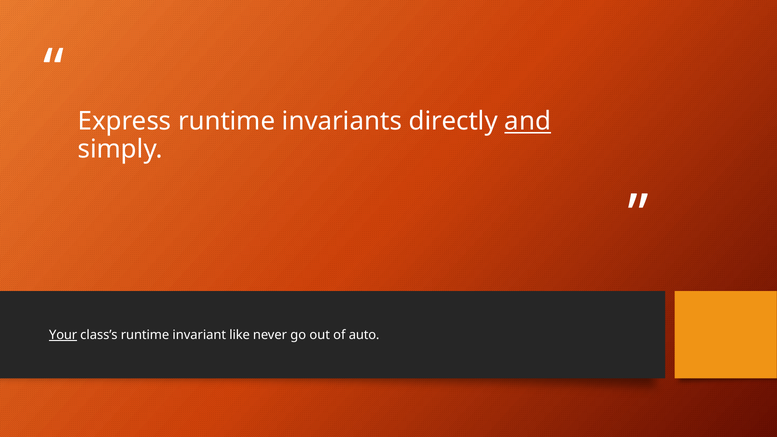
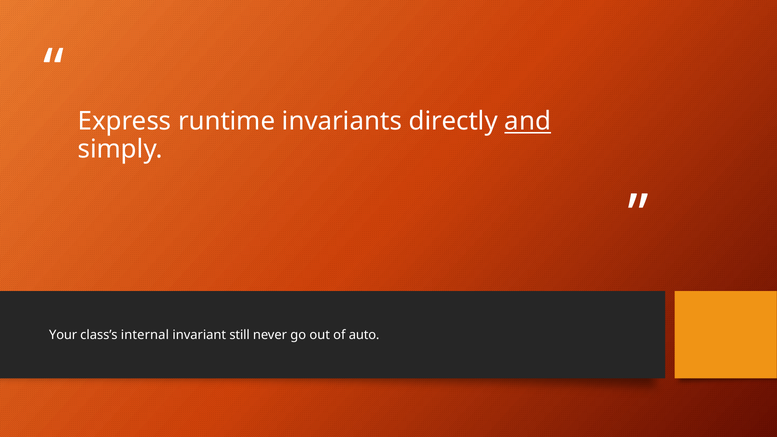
Your underline: present -> none (63, 335)
class’s runtime: runtime -> internal (145, 335)
like: like -> still (240, 335)
